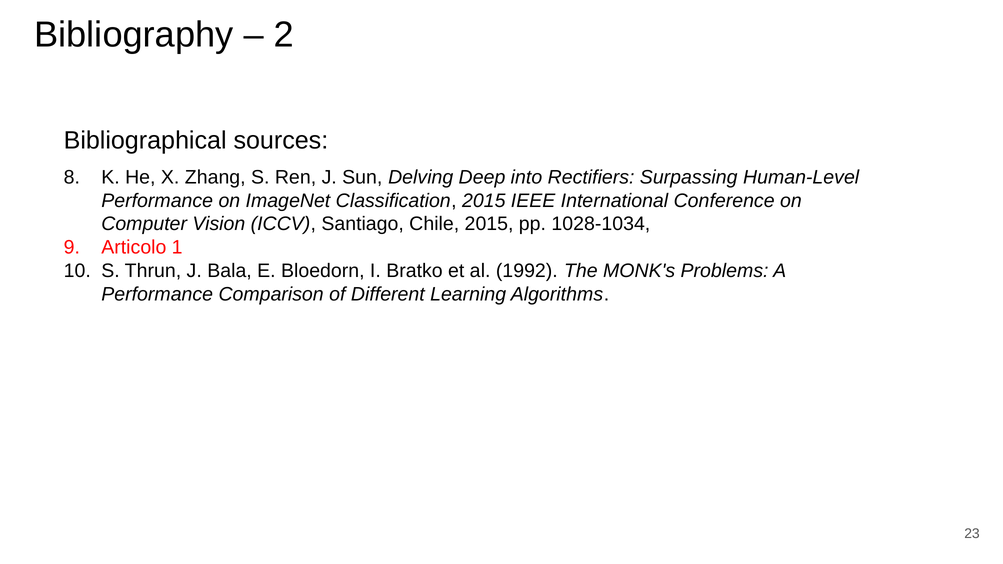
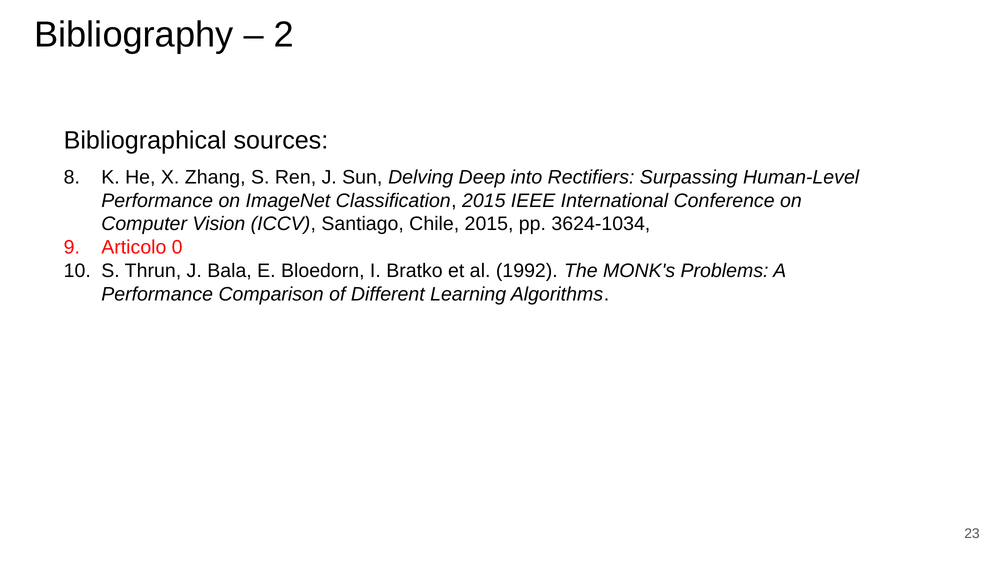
1028-1034: 1028-1034 -> 3624-1034 (601, 224)
1: 1 -> 0 (177, 248)
